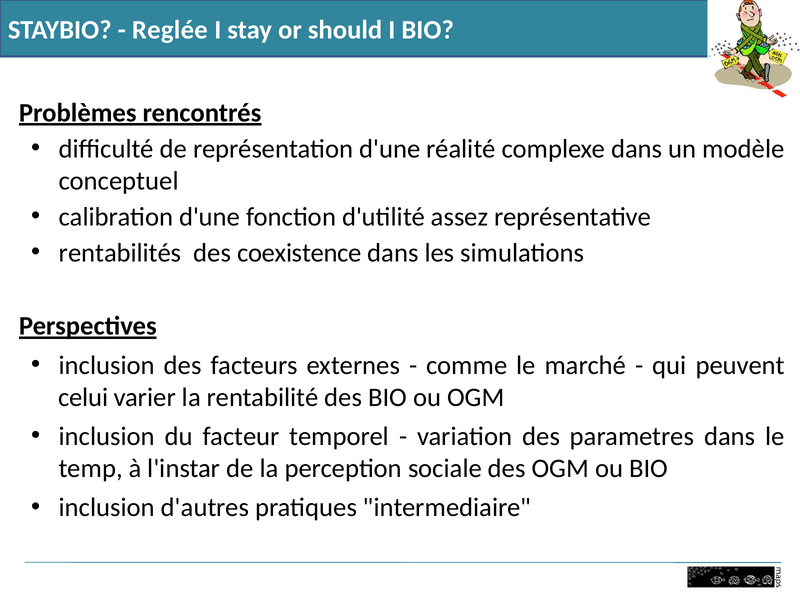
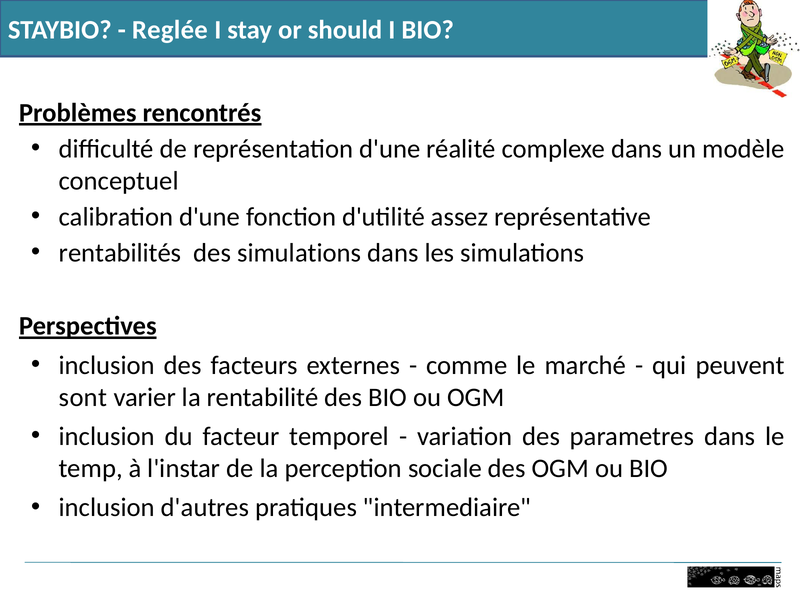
des coexistence: coexistence -> simulations (299, 253)
celui: celui -> sont (83, 397)
